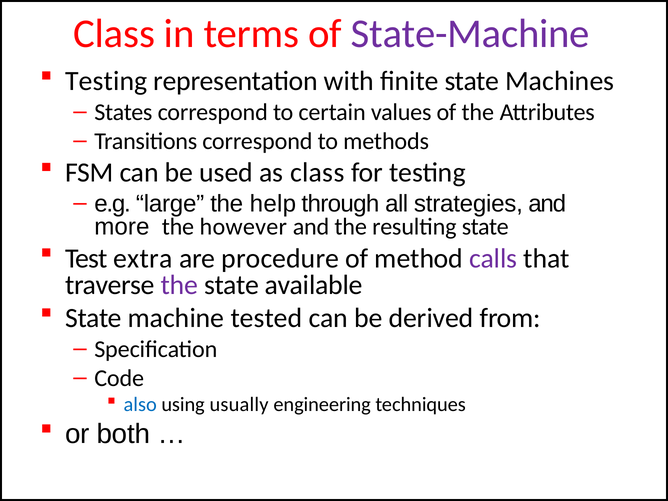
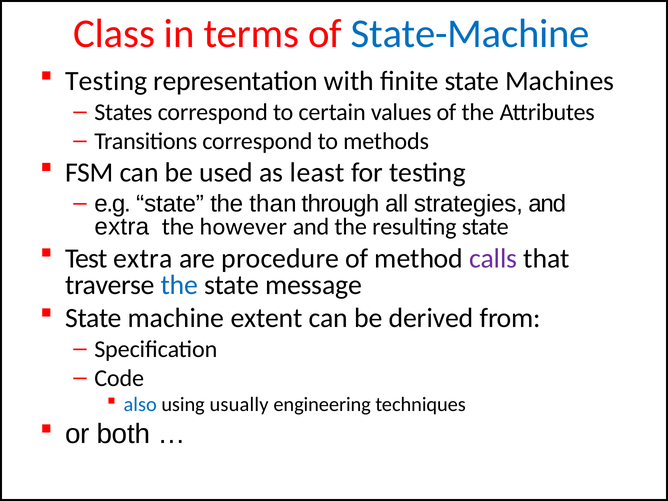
State-Machine colour: purple -> blue (470, 34)
as class: class -> least (317, 172)
e.g large: large -> state (170, 204)
help: help -> than (273, 204)
more: more -> extra (122, 227)
the colour: purple -> blue (179, 285)
available: available -> message (313, 285)
tested: tested -> extent (267, 318)
